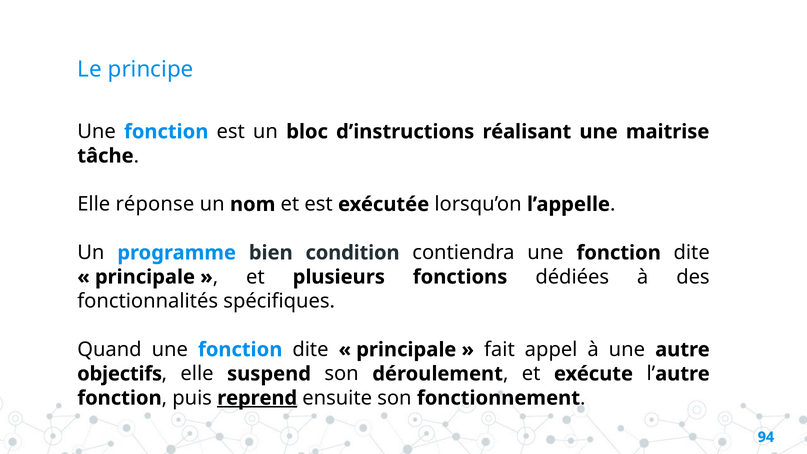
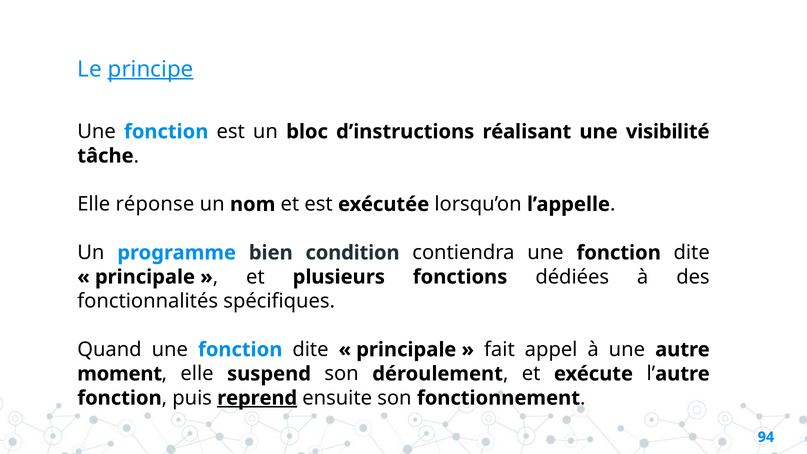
principe underline: none -> present (151, 69)
maitrise: maitrise -> visibilité (668, 132)
objectifs: objectifs -> moment (120, 374)
